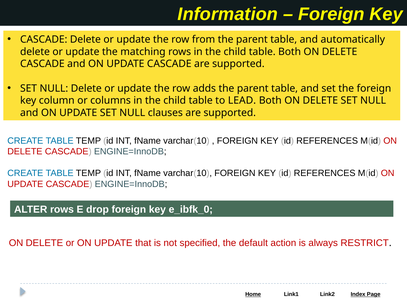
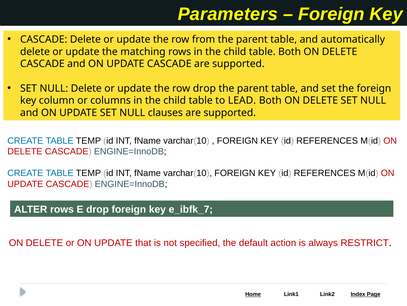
Information: Information -> Parameters (228, 14)
row adds: adds -> drop (204, 88)
e_ibfk_0: e_ibfk_0 -> e_ibfk_7 (191, 209)
